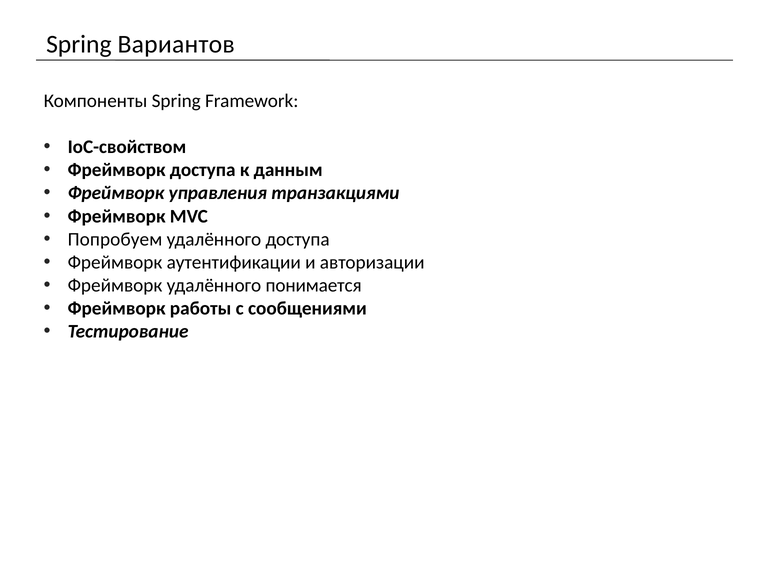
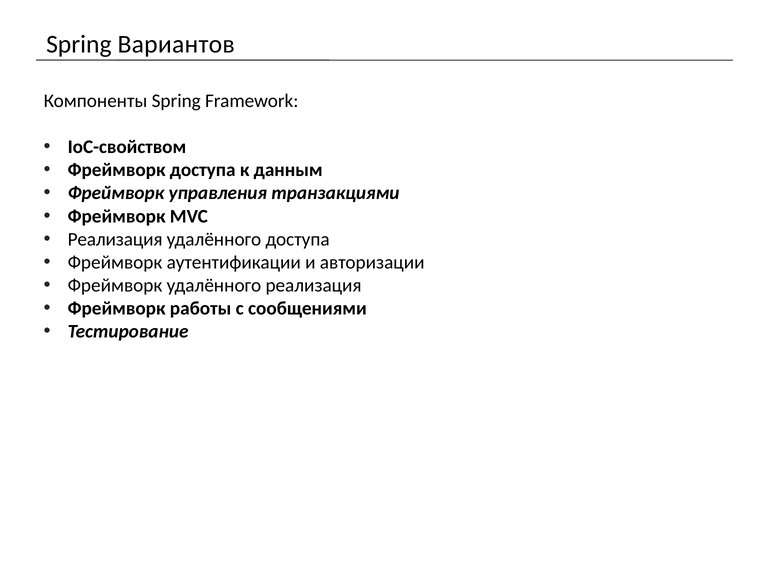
Попробуем: Попробуем -> Реализация (115, 239)
удалённого понимается: понимается -> реализация (314, 285)
